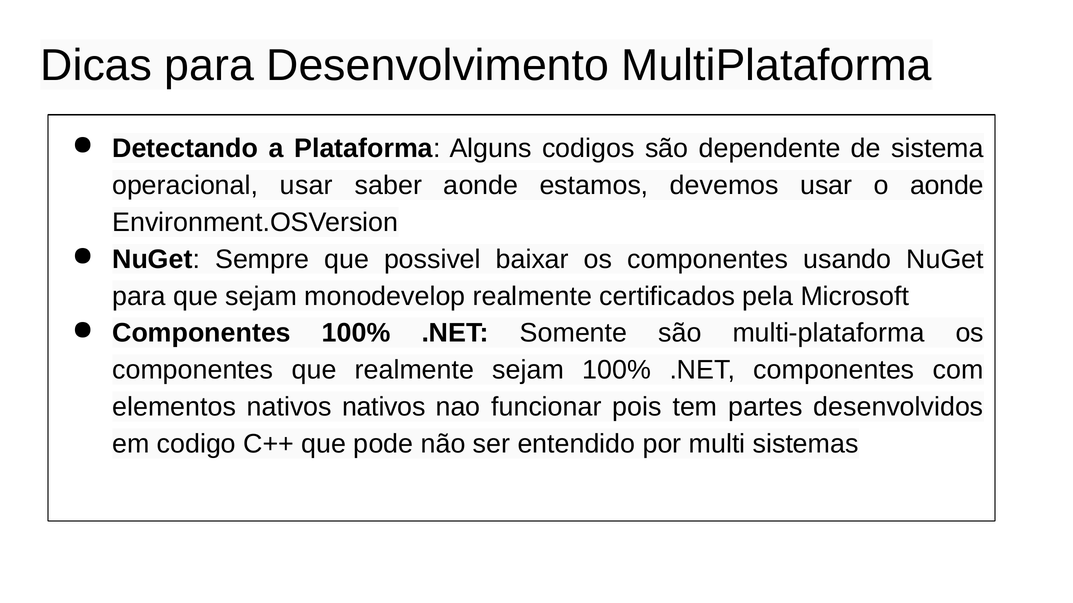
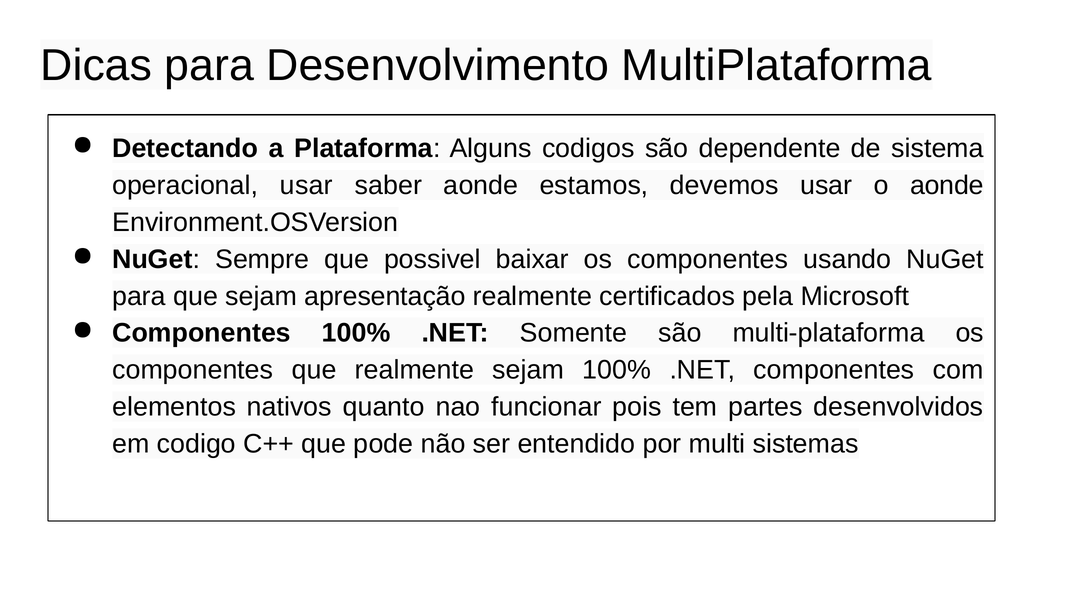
monodevelop: monodevelop -> apresentação (385, 296)
nativos nativos: nativos -> quanto (384, 407)
